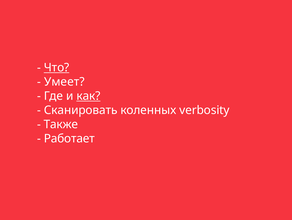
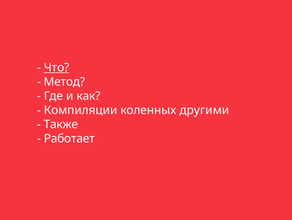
Умеет: Умеет -> Метод (64, 82)
как underline: present -> none (88, 96)
Сканировать: Сканировать -> Компиляции (81, 110)
verbosity: verbosity -> другими (204, 110)
